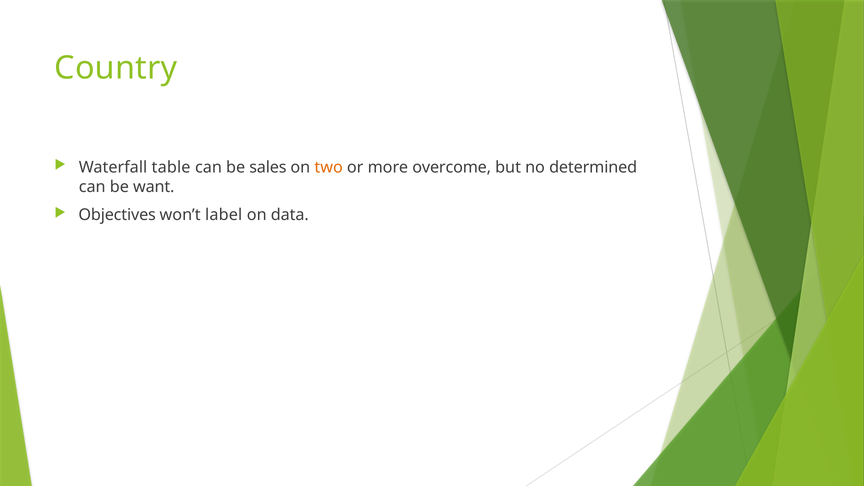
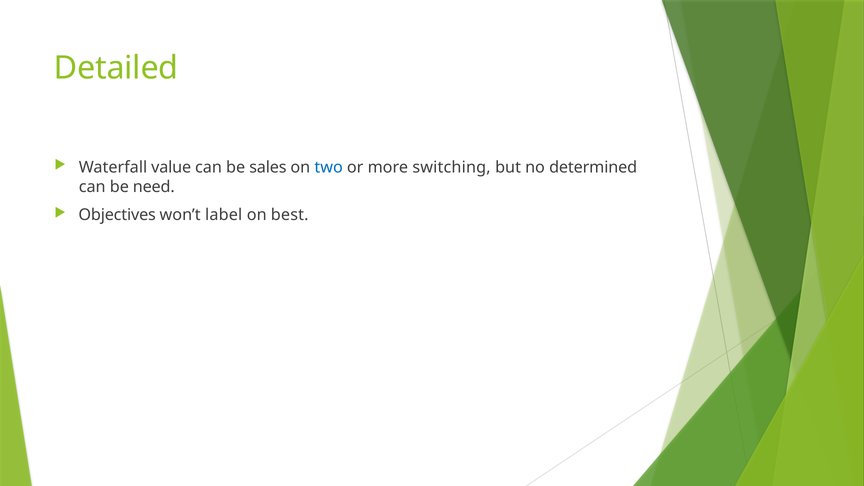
Country: Country -> Detailed (116, 68)
table: table -> value (171, 167)
two colour: orange -> blue (329, 167)
overcome: overcome -> switching (452, 167)
want: want -> need (154, 187)
data: data -> best (290, 215)
